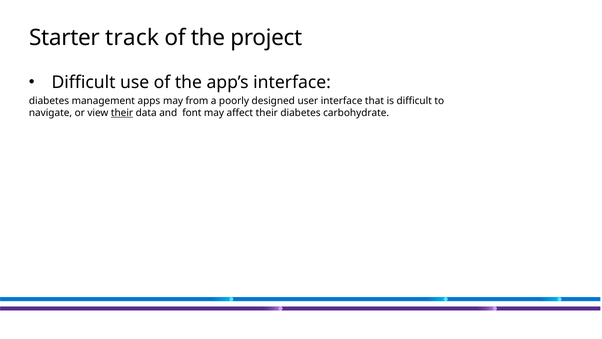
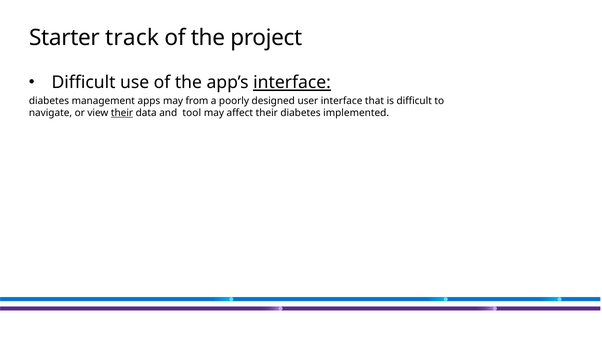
interface underline: none -> present (292, 83)
font: font -> tool (192, 113)
carbohydrate: carbohydrate -> implemented (356, 113)
